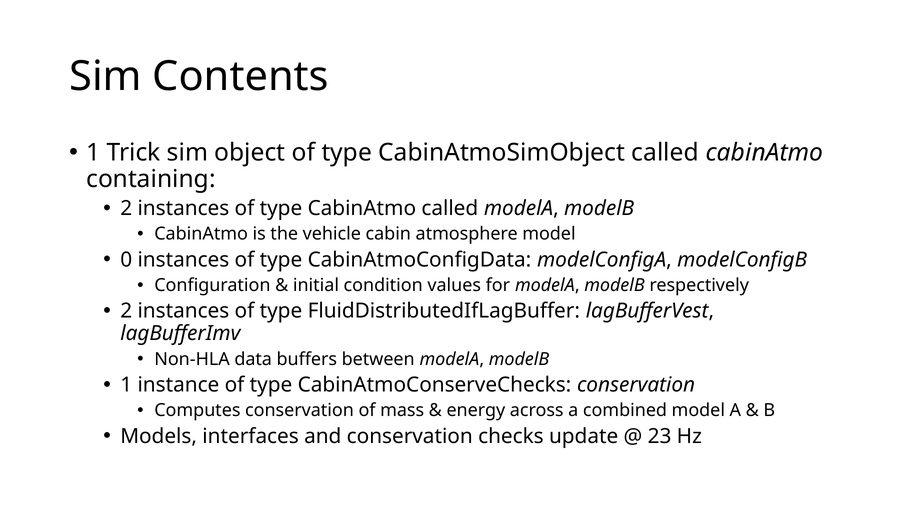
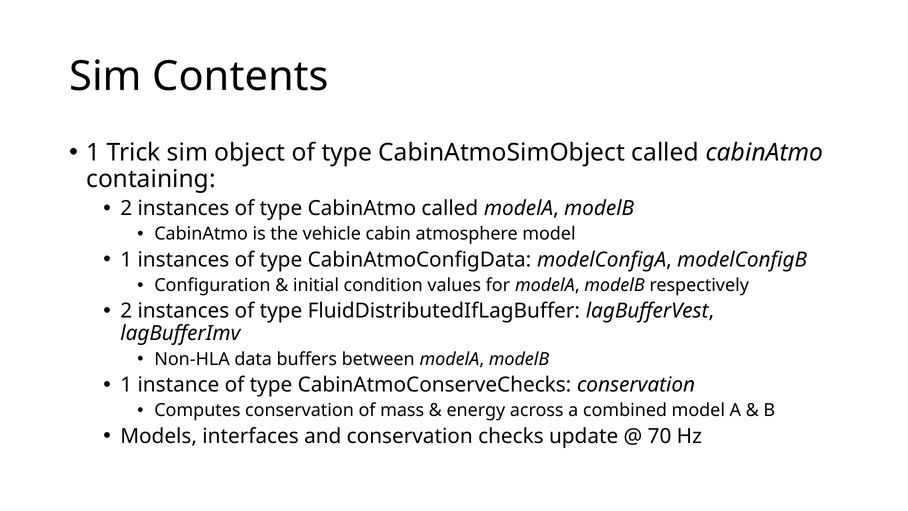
0: 0 -> 1 (126, 260)
23: 23 -> 70 (660, 436)
